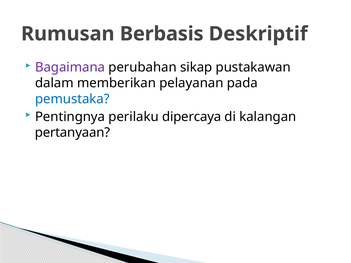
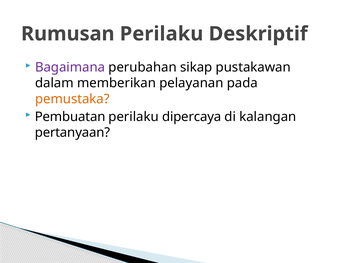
Rumusan Berbasis: Berbasis -> Perilaku (162, 34)
pemustaka colour: blue -> orange (72, 99)
Pentingnya: Pentingnya -> Pembuatan (70, 117)
